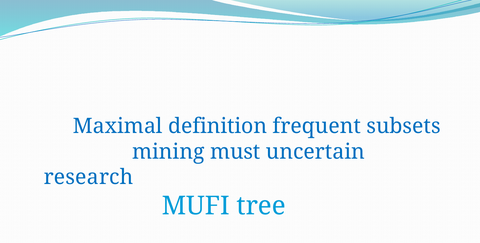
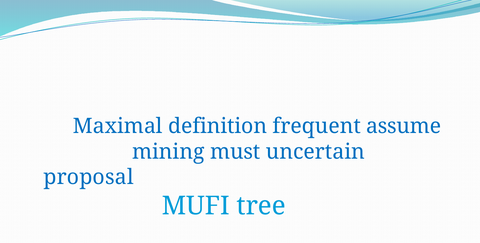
subsets: subsets -> assume (404, 126)
research: research -> proposal (89, 177)
